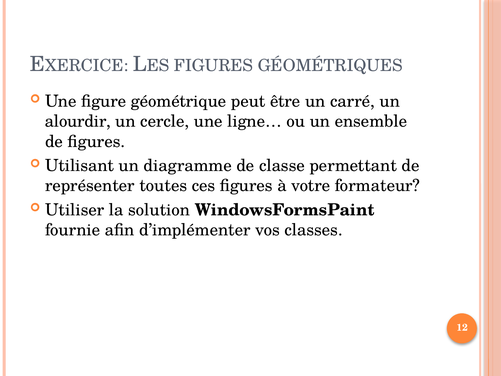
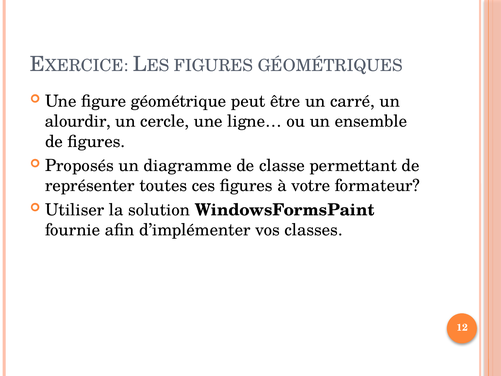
Utilisant: Utilisant -> Proposés (79, 166)
